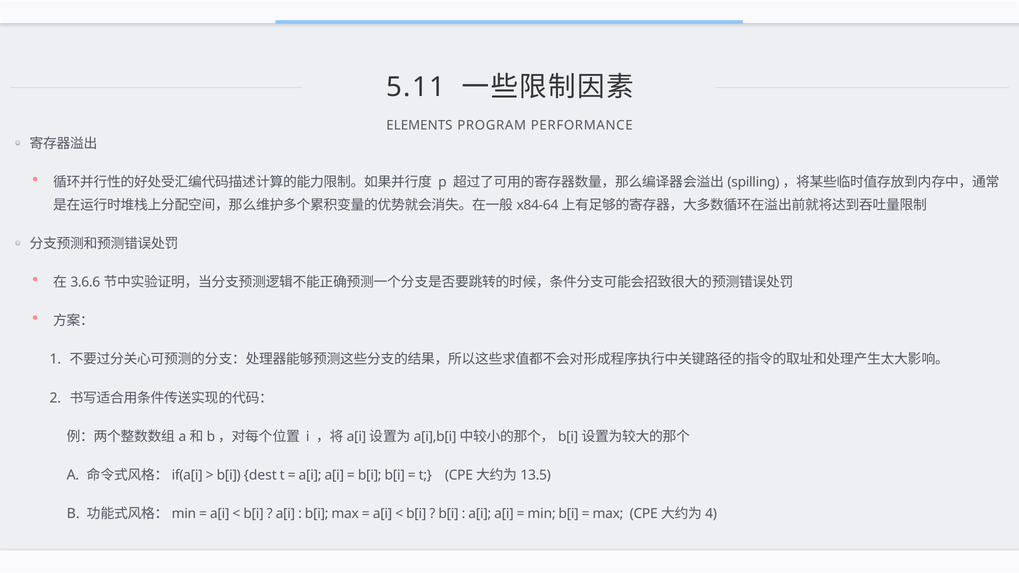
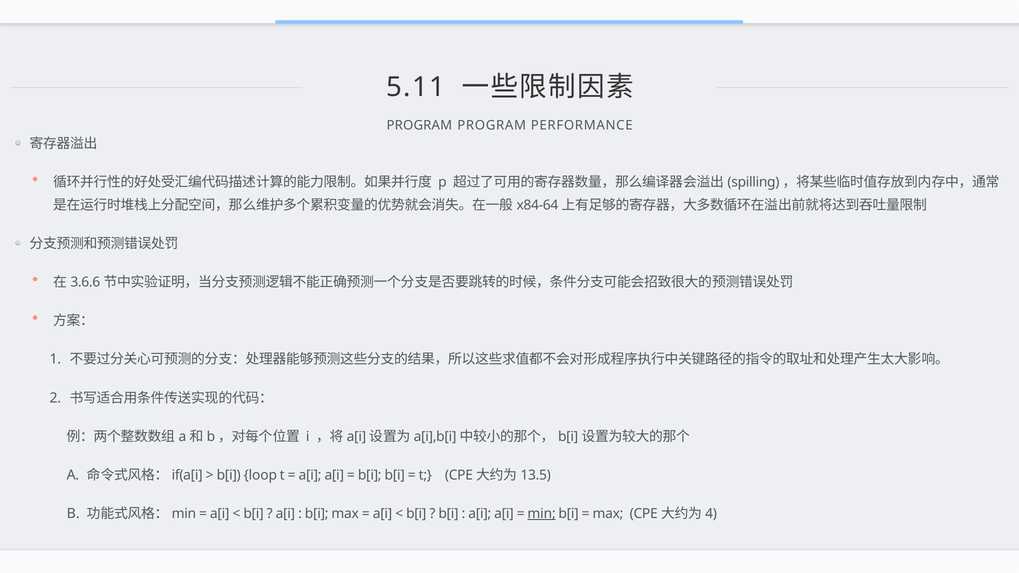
ELEMENTS: ELEMENTS -> PROGRAM (419, 126)
dest: dest -> loop (260, 475)
min underline: none -> present (542, 514)
